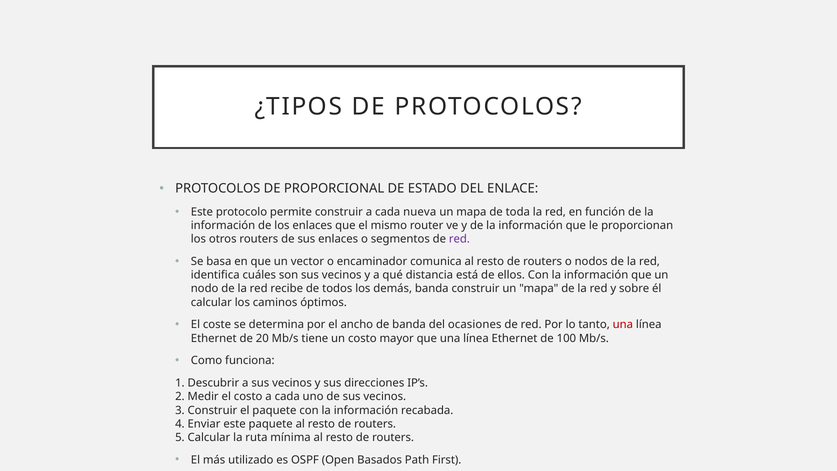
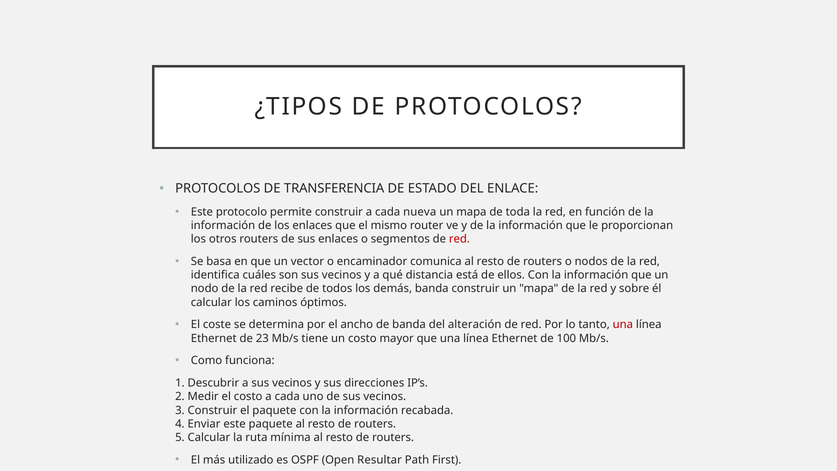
PROPORCIONAL: PROPORCIONAL -> TRANSFERENCIA (334, 189)
red colour: purple -> red (459, 239)
ocasiones: ocasiones -> alteración (475, 325)
20: 20 -> 23 (262, 338)
Basados: Basados -> Resultar (380, 460)
